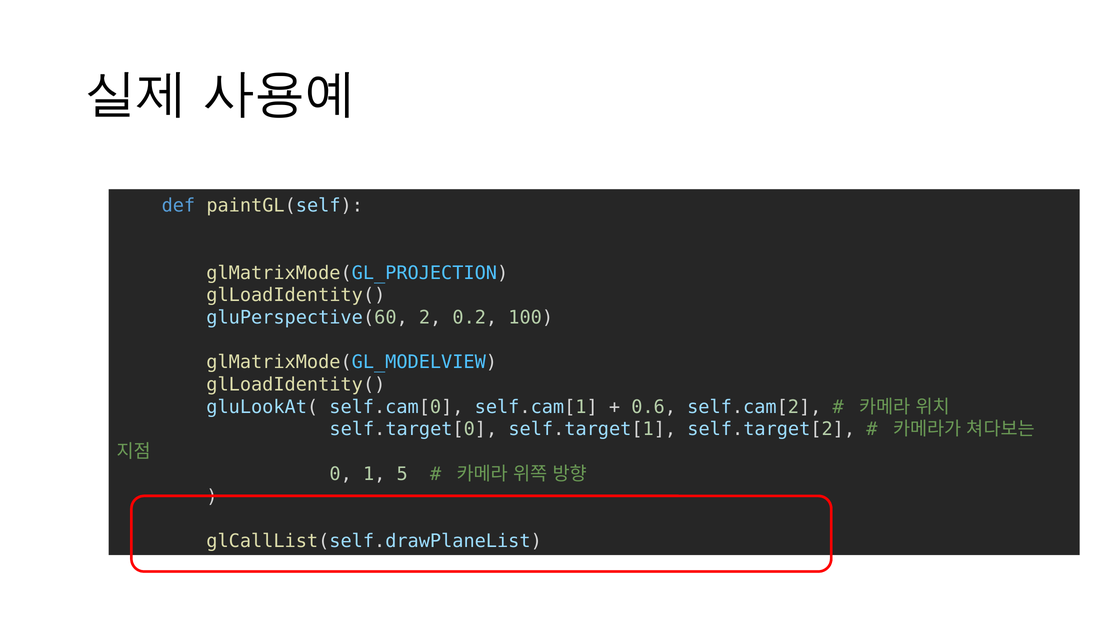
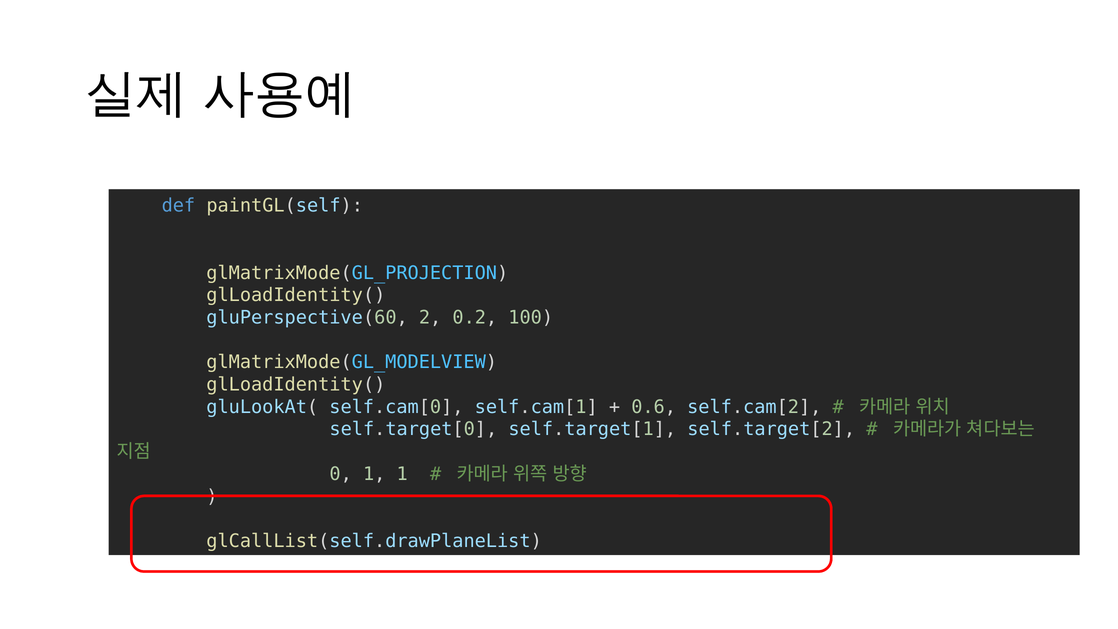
1 5: 5 -> 1 (402, 474)
